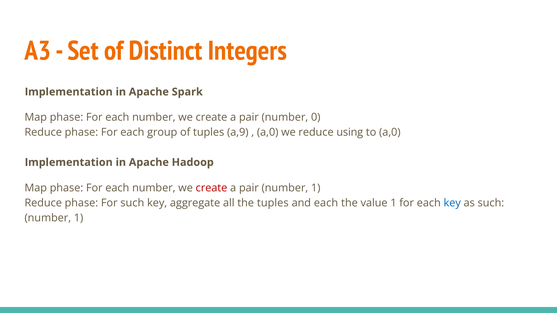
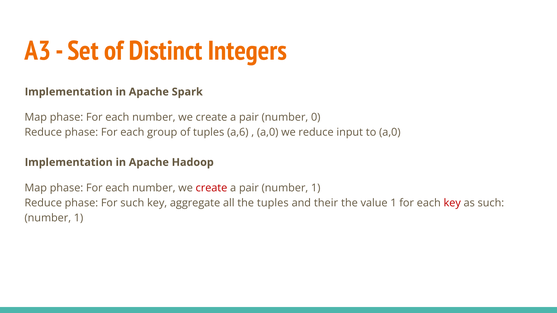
a,9: a,9 -> a,6 (238, 133)
using: using -> input (350, 133)
and each: each -> their (326, 203)
key colour: blue -> red (452, 203)
